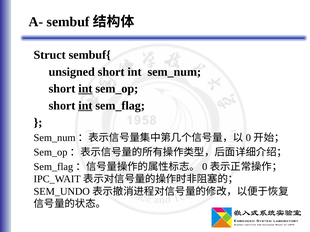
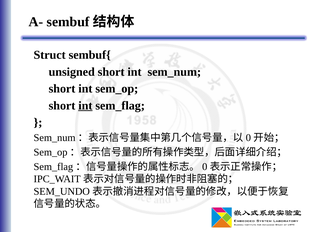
int underline: present -> none (85, 89)
